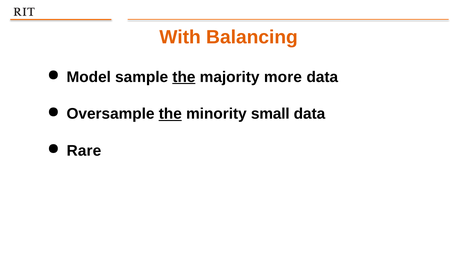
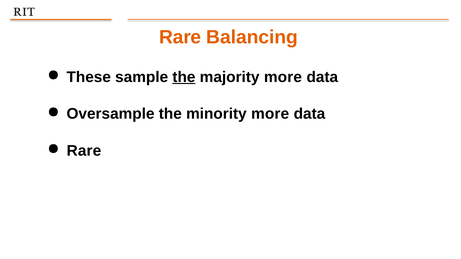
With: With -> Rare (180, 37)
Model: Model -> These (89, 77)
the underline: present -> none (170, 114)
minority small: small -> more (270, 114)
